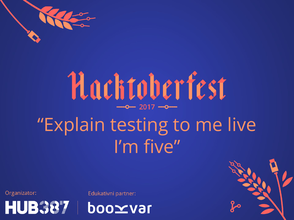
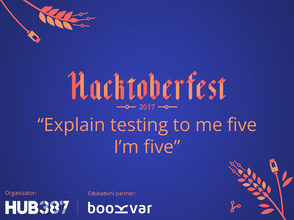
me live: live -> five (242, 125)
